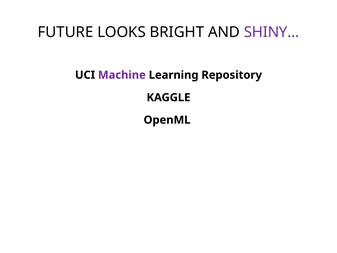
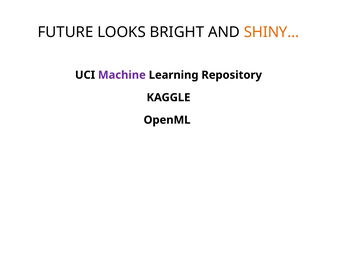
SHINY… colour: purple -> orange (271, 32)
